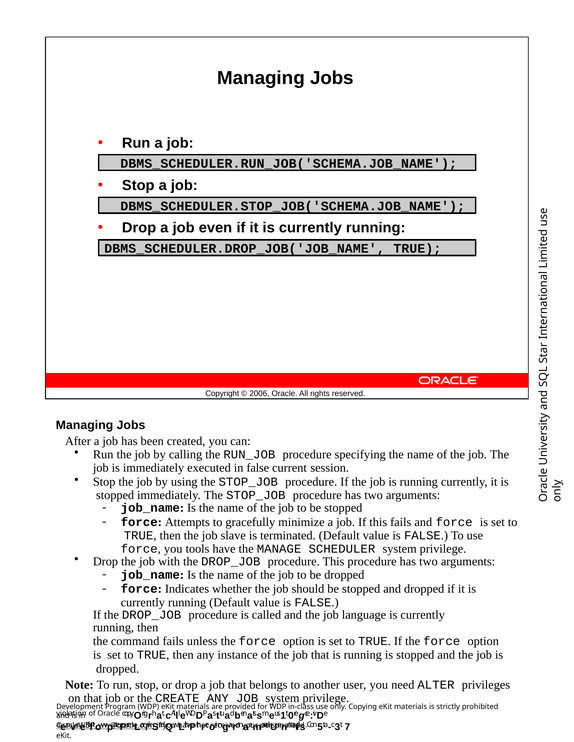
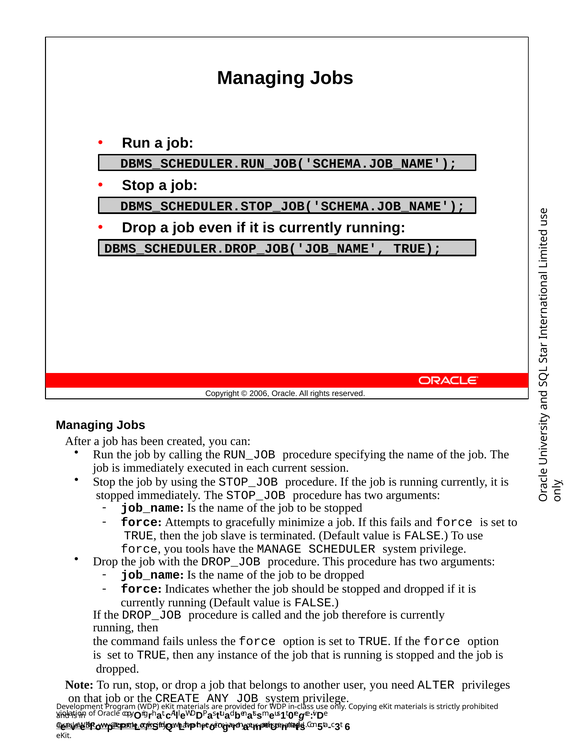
in false: false -> each (258, 468)
language: language -> therefore (364, 616)
7: 7 -> 6 (347, 728)
